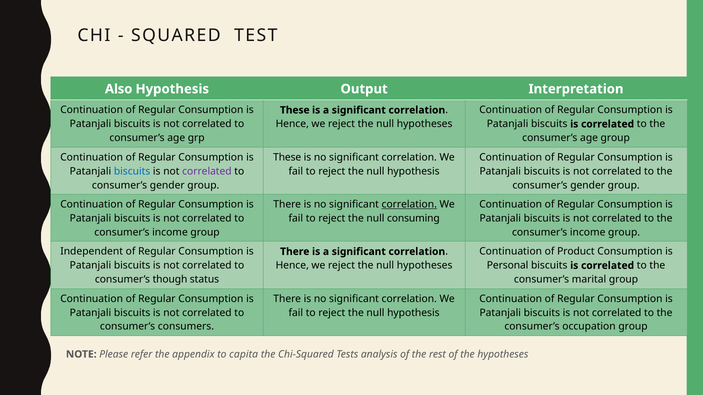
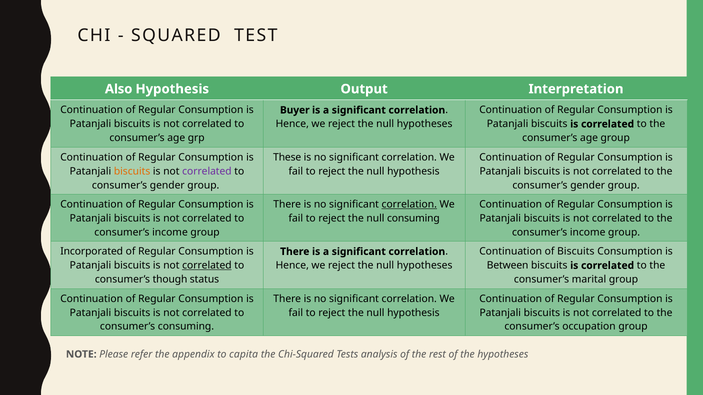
These: These -> Buyer (295, 110)
biscuits colour: blue -> orange (132, 171)
Independent: Independent -> Incorporated (92, 252)
of Product: Product -> Biscuits (576, 252)
correlated underline: none -> present (207, 266)
Personal: Personal -> Between (508, 266)
consumer’s consumers: consumers -> consuming (186, 327)
